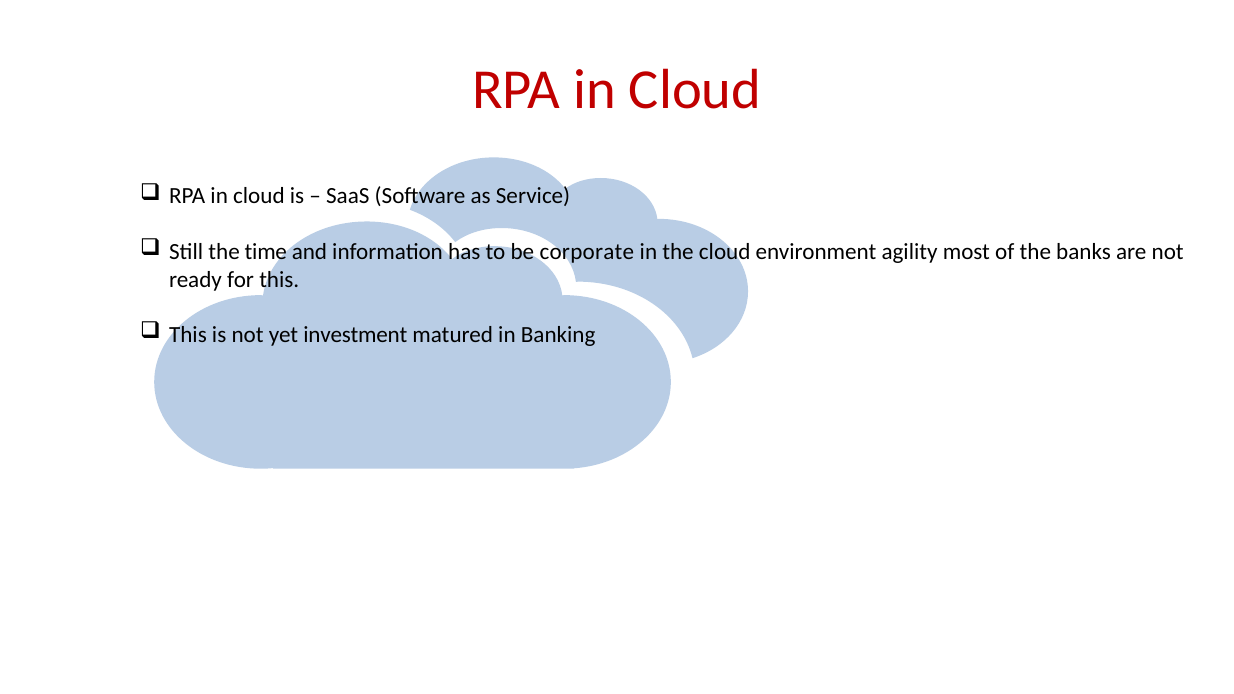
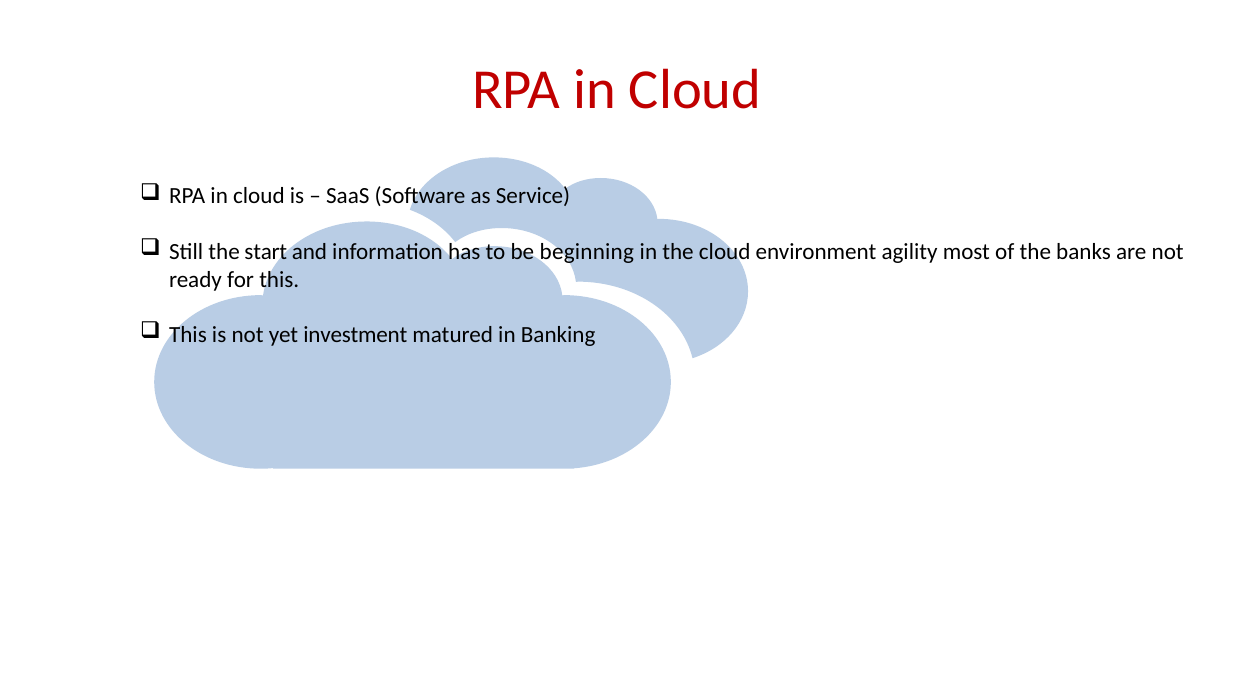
time: time -> start (266, 252)
corporate: corporate -> beginning (587, 252)
